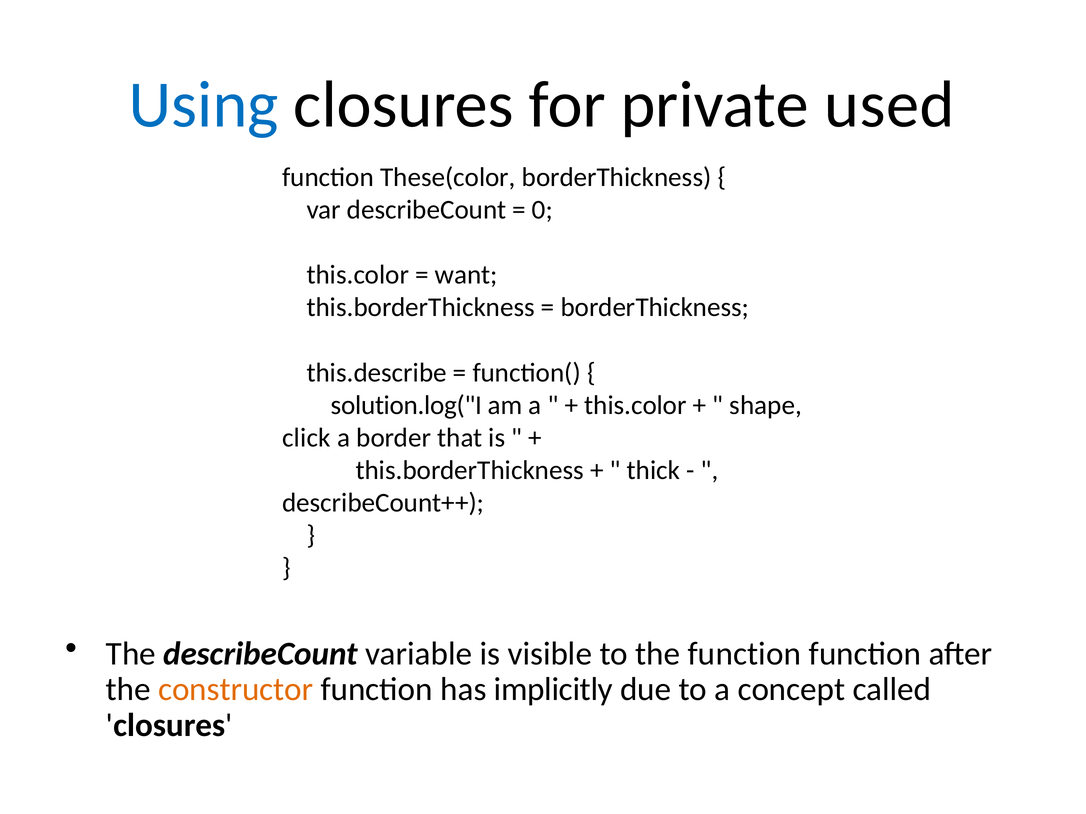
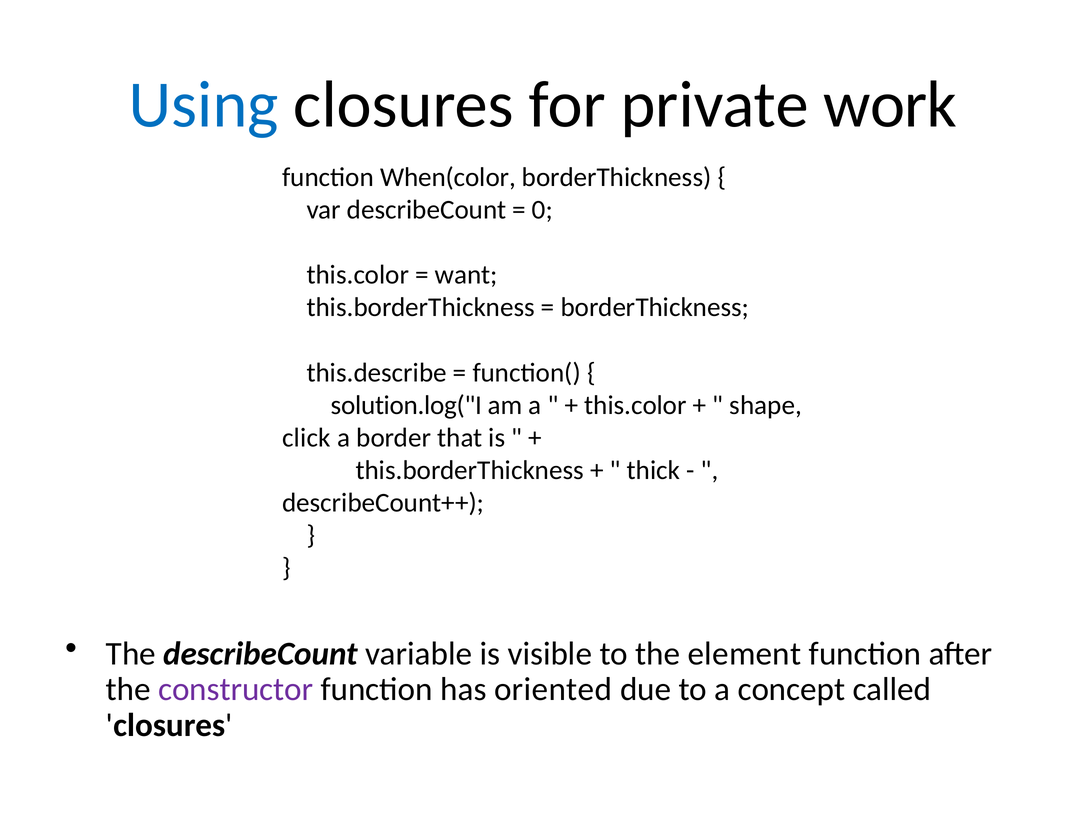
used: used -> work (890, 105)
These(color: These(color -> When(color (448, 177)
the function: function -> element (744, 654)
constructor colour: orange -> purple (236, 690)
implicitly: implicitly -> oriented (553, 690)
